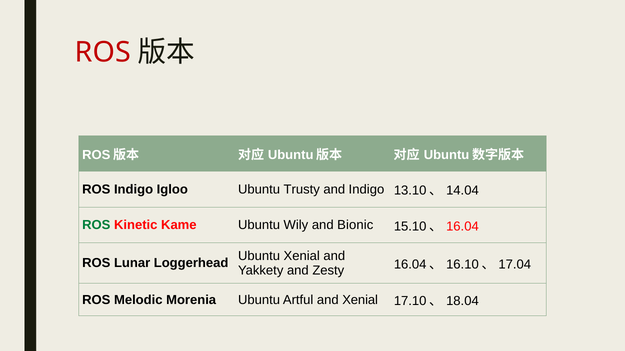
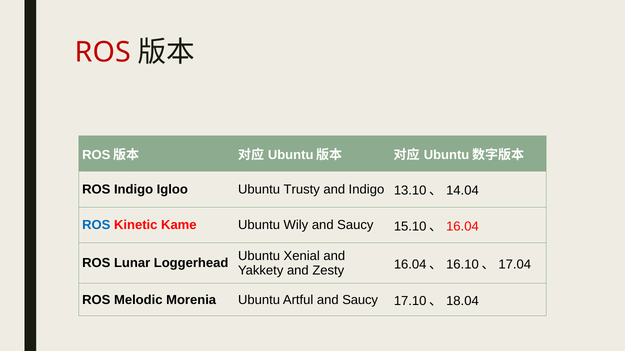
ROS colour: green -> blue (96, 225)
Wily and Bionic: Bionic -> Saucy (355, 225)
Artful and Xenial: Xenial -> Saucy (360, 300)
